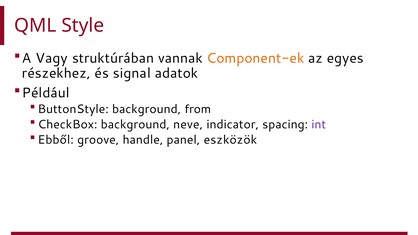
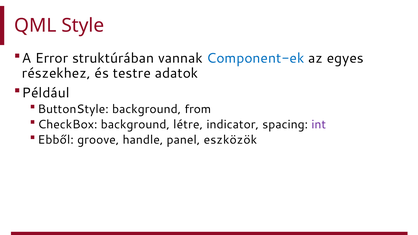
Vagy: Vagy -> Error (52, 58)
Component-ek colour: orange -> blue (255, 58)
signal: signal -> testre (132, 73)
neve: neve -> létre (188, 124)
